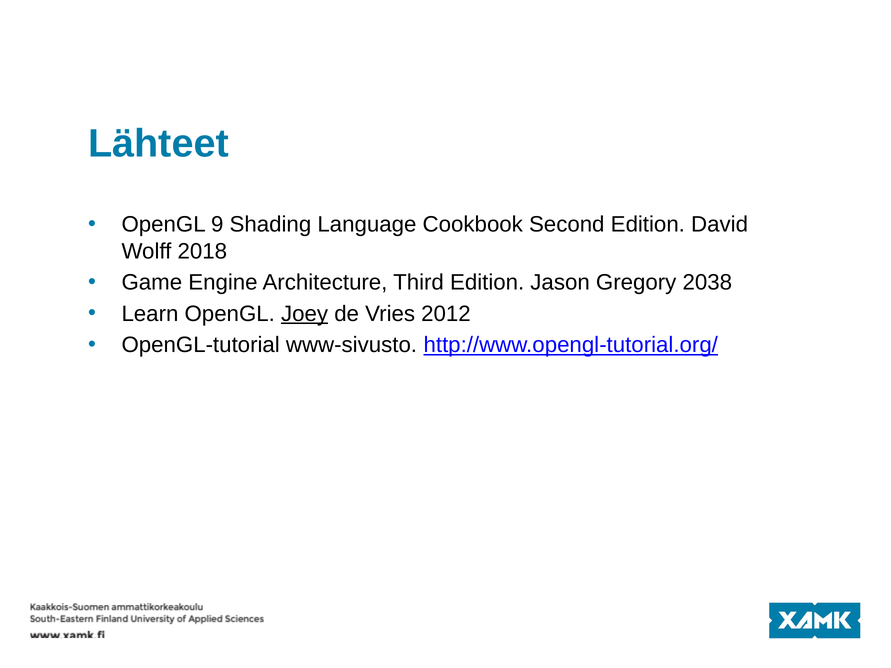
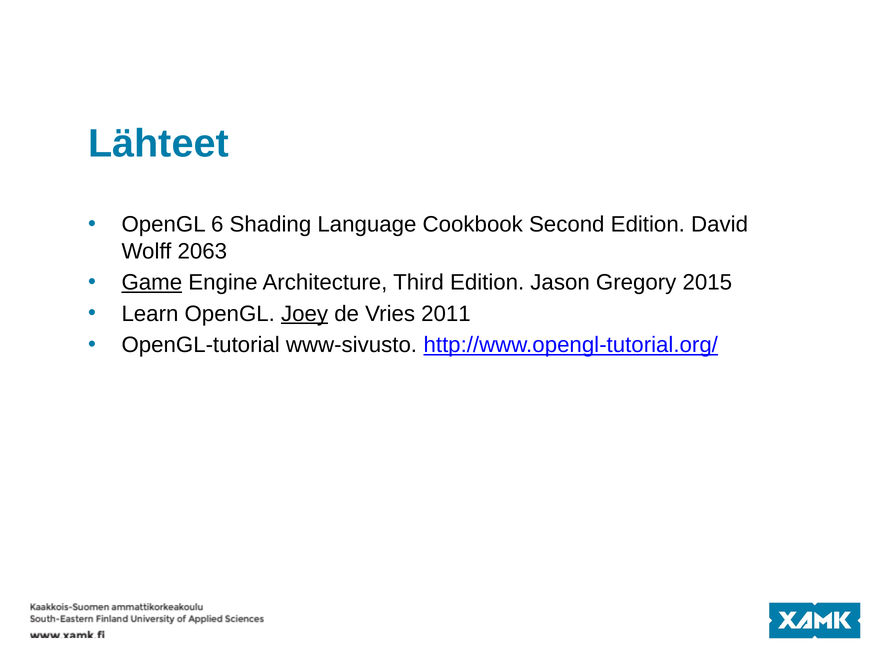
9: 9 -> 6 (217, 225)
2018: 2018 -> 2063 (202, 251)
Game underline: none -> present (152, 283)
2038: 2038 -> 2015 (707, 283)
2012: 2012 -> 2011 (446, 314)
